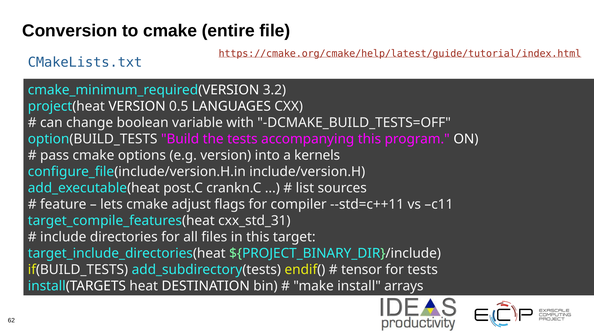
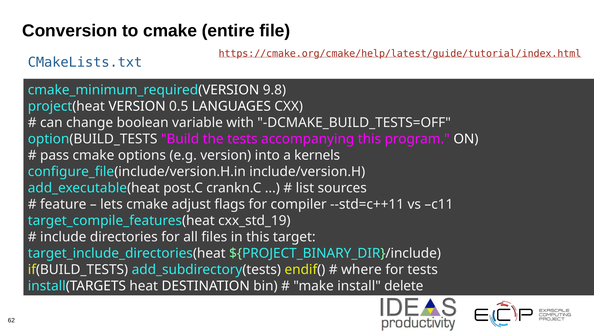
3.2: 3.2 -> 9.8 (274, 90)
cxx_std_31: cxx_std_31 -> cxx_std_19 (254, 221)
tensor: tensor -> where (361, 270)
arrays: arrays -> delete (404, 286)
